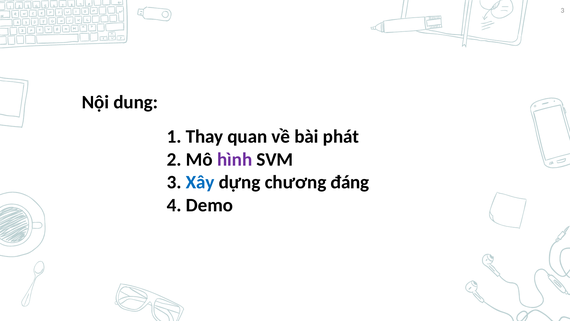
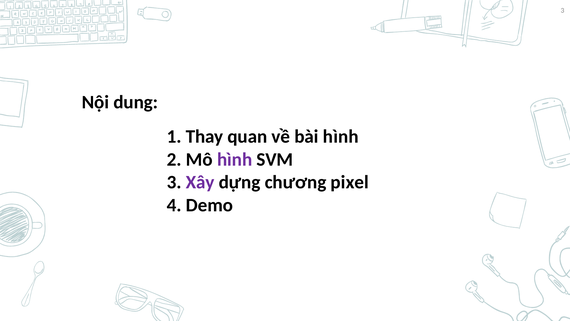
bài phát: phát -> hình (341, 136)
Xây colour: blue -> purple (200, 182)
đáng: đáng -> pixel (350, 182)
